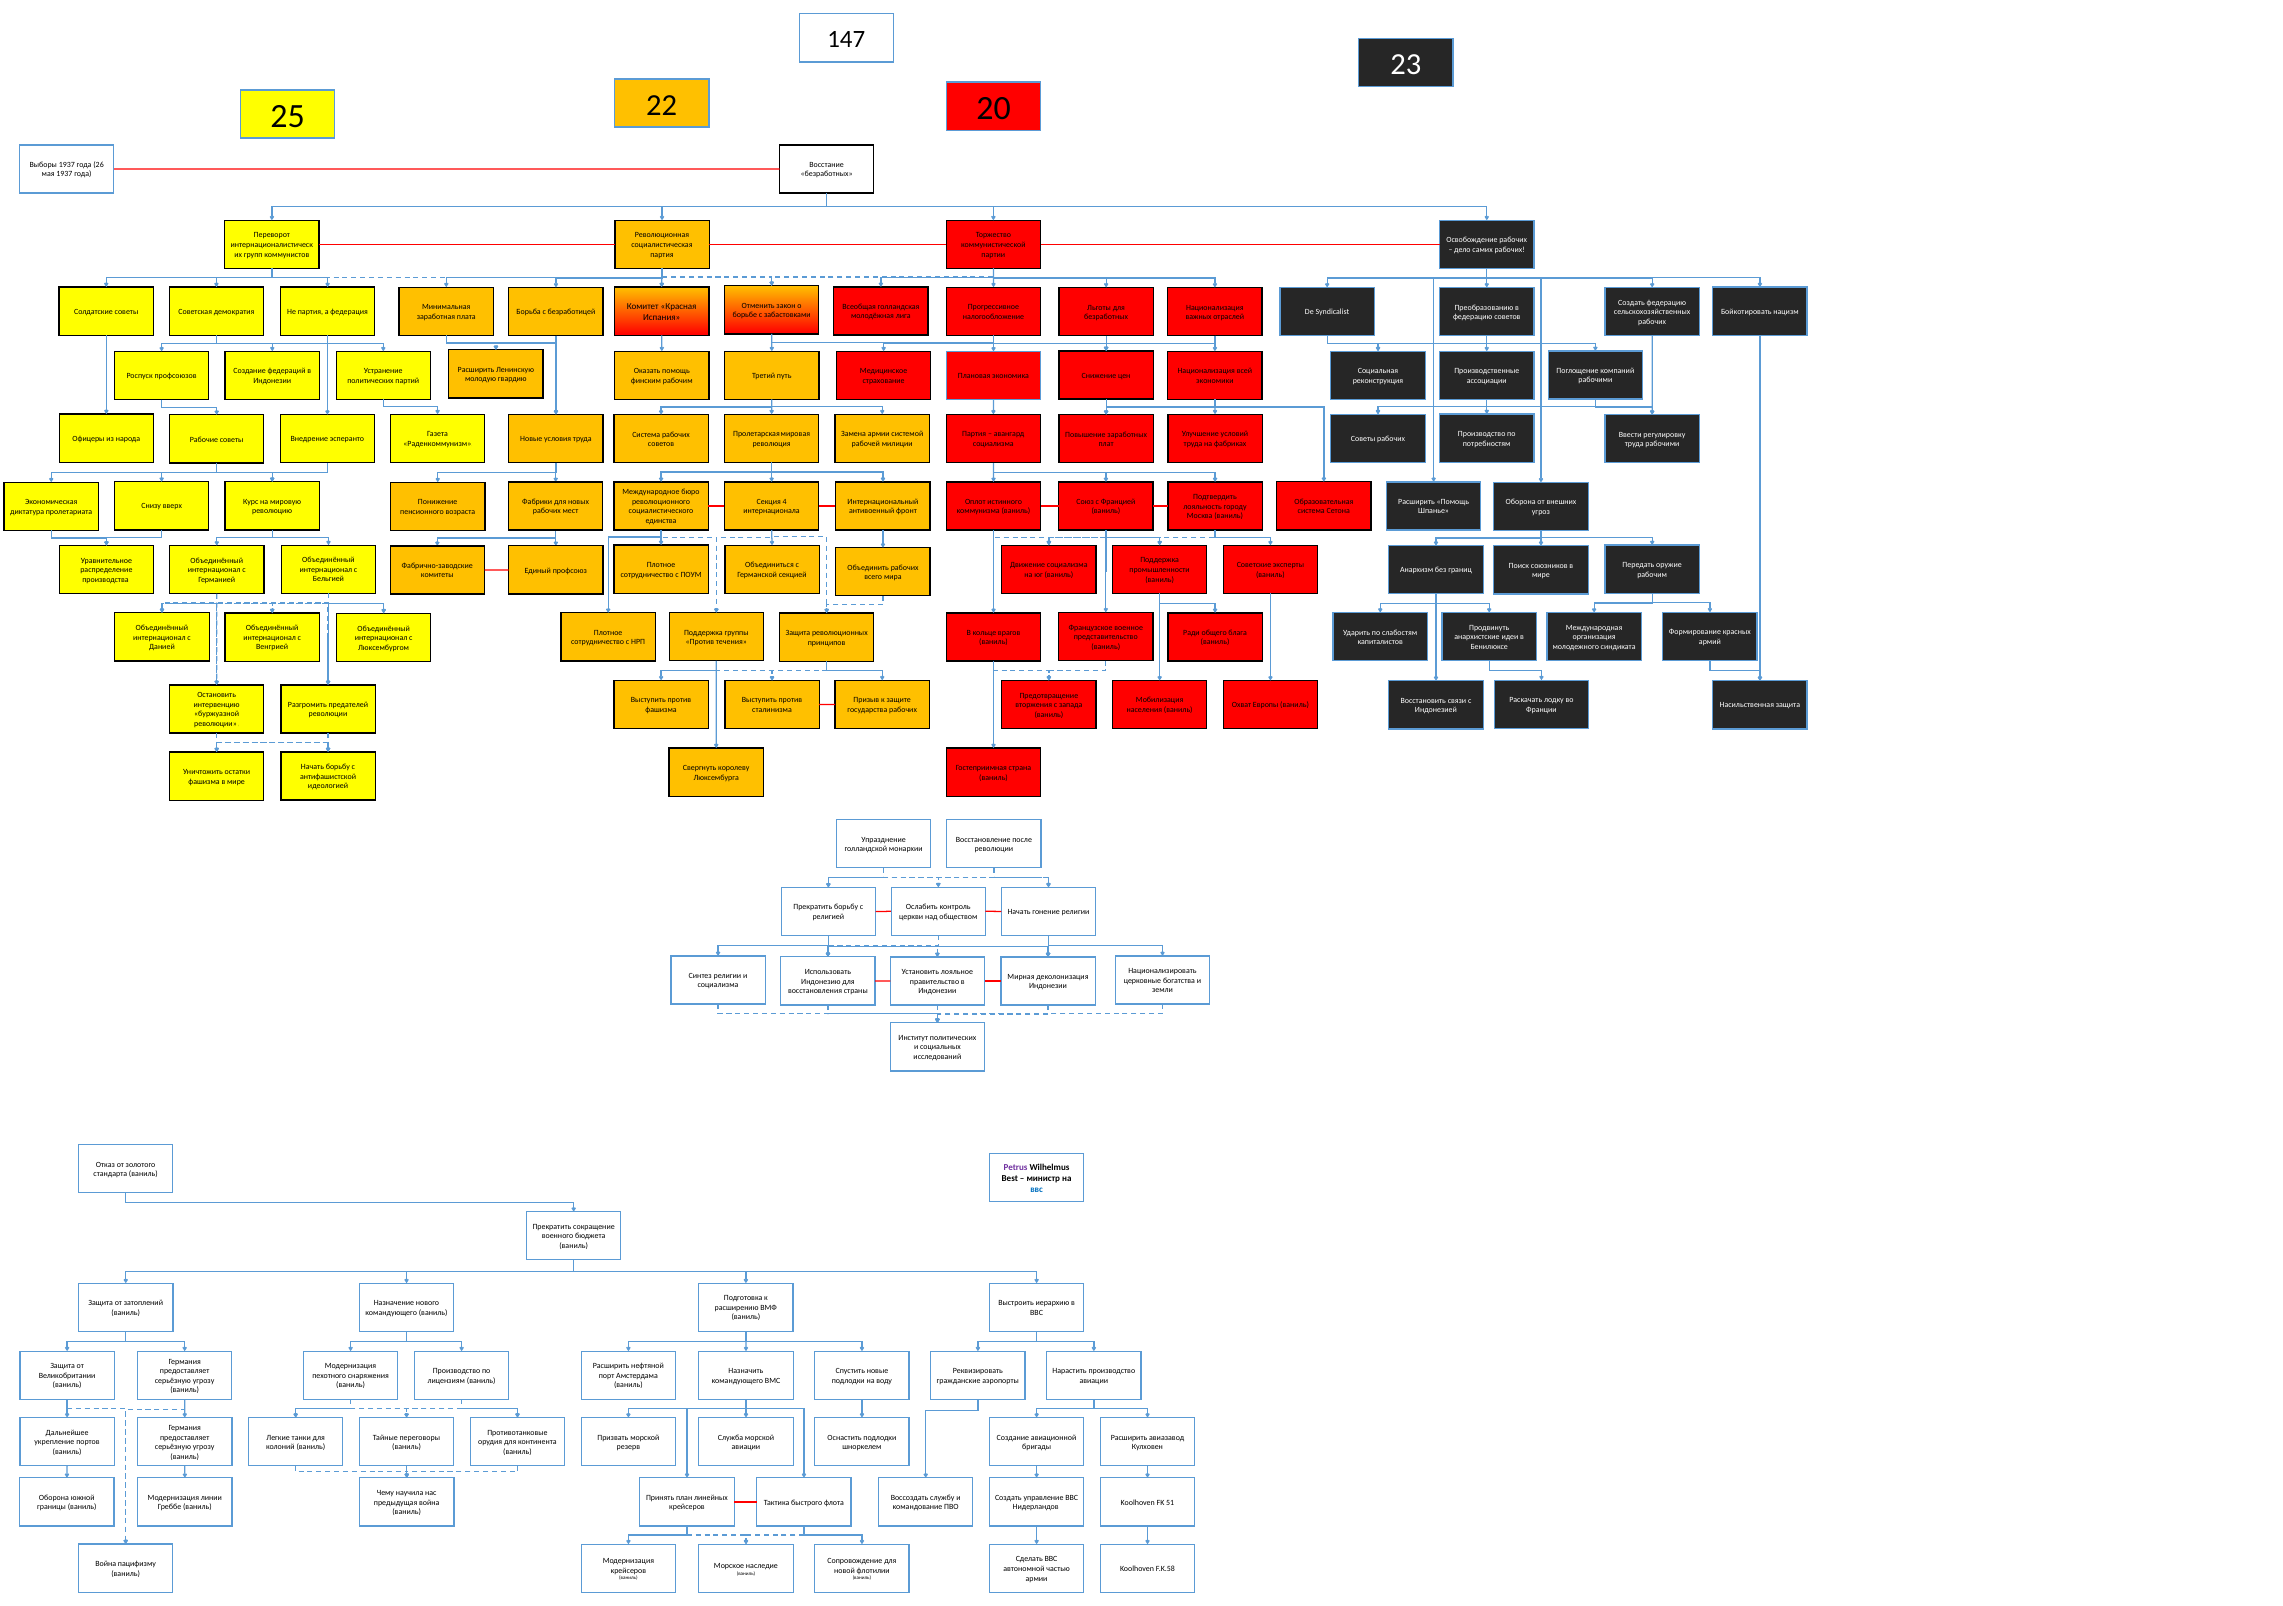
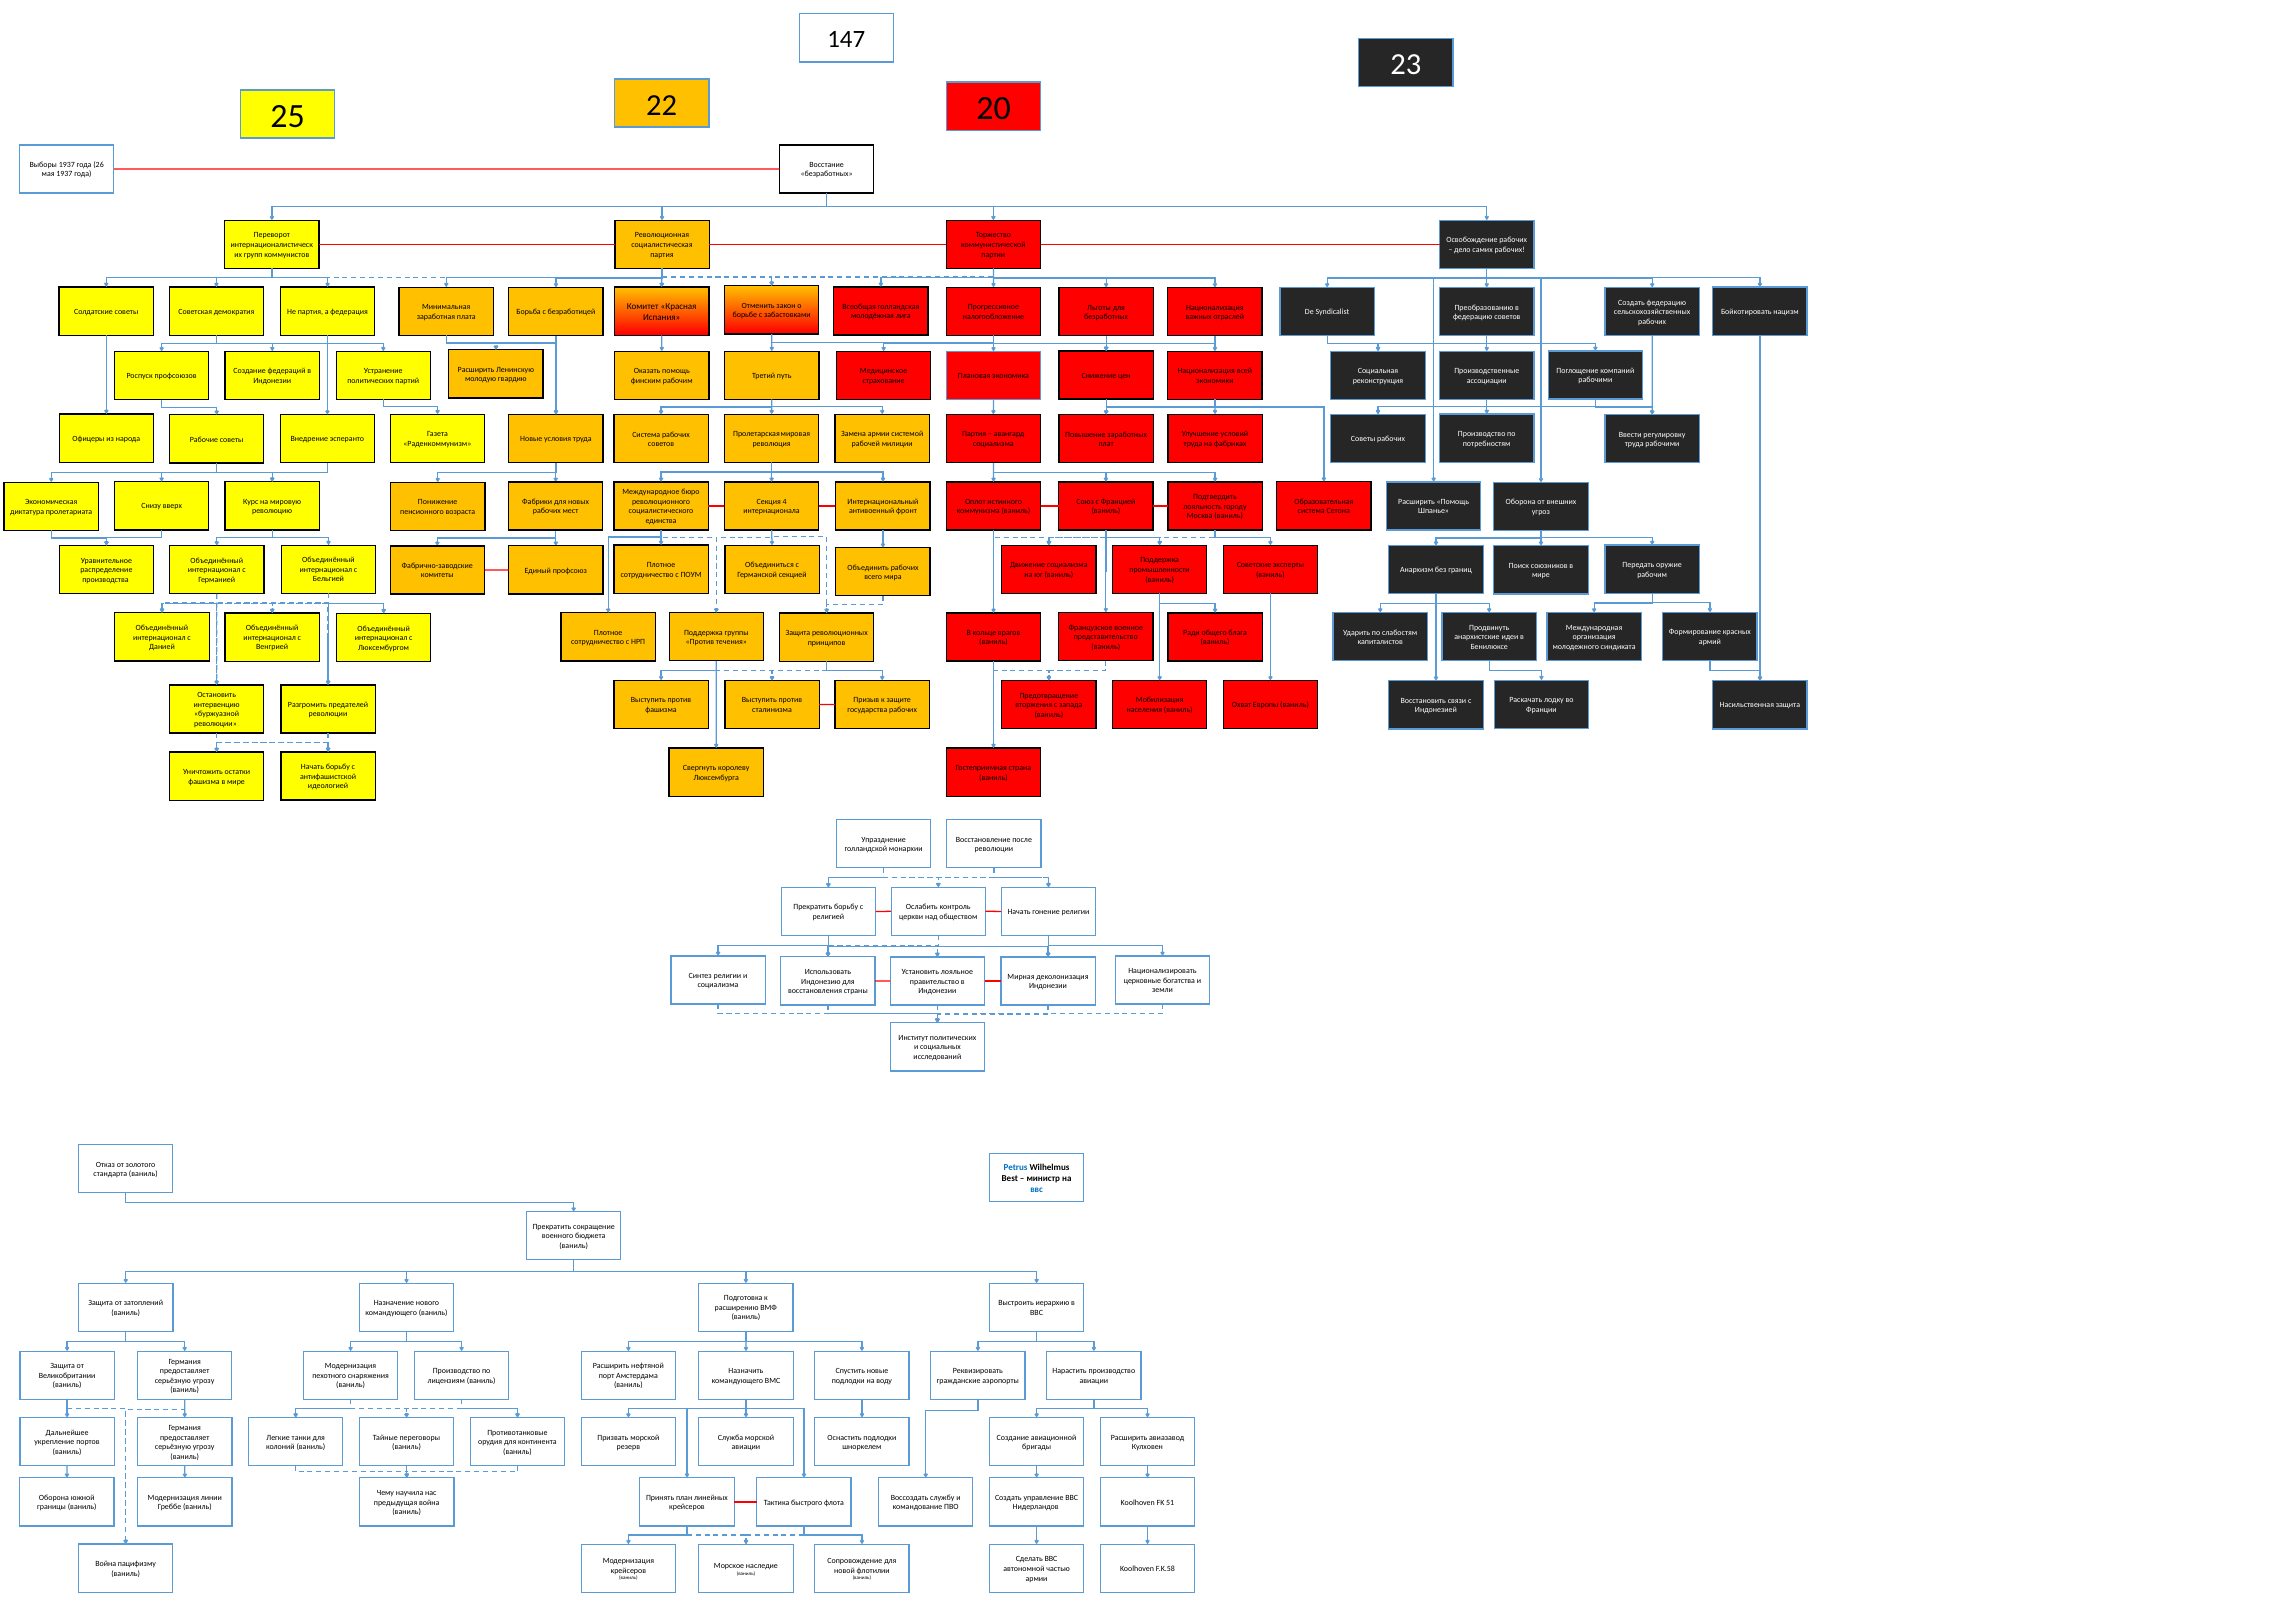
Petrus colour: purple -> blue (1016, 1167)
